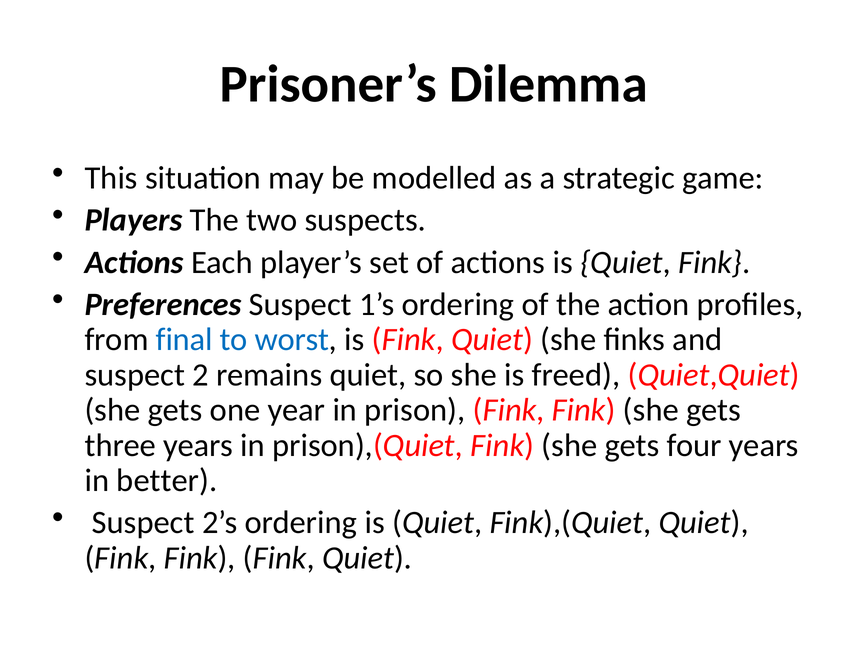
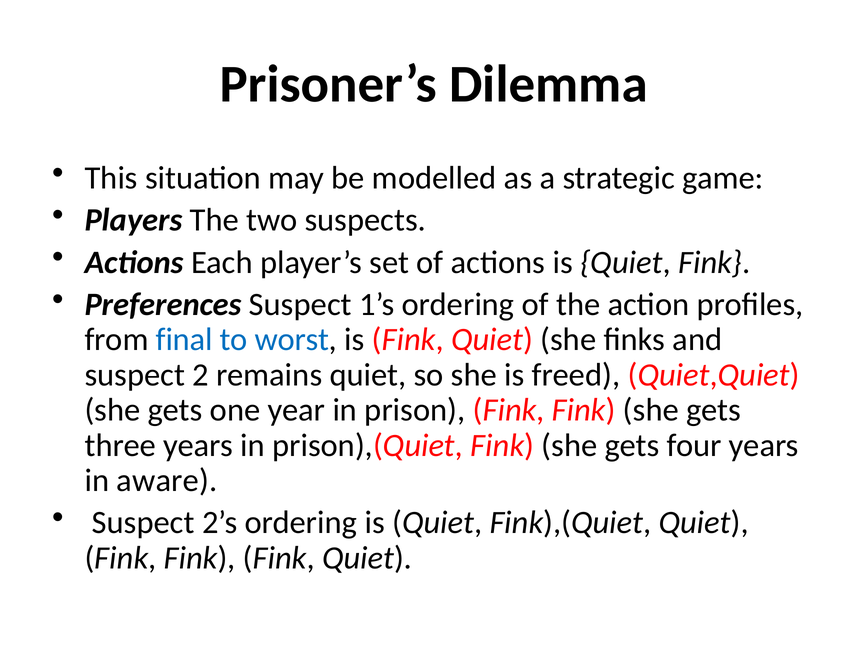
better: better -> aware (167, 480)
